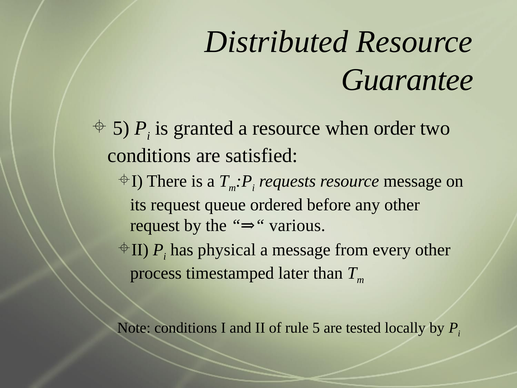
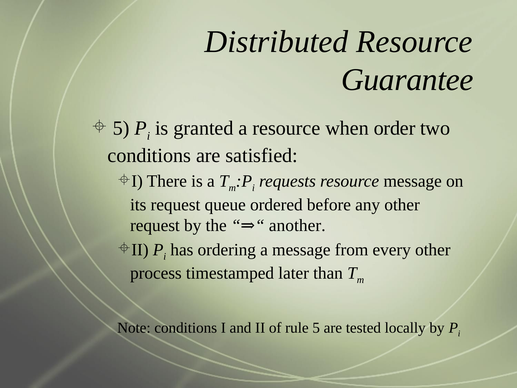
various: various -> another (297, 225)
physical: physical -> ordering (227, 250)
